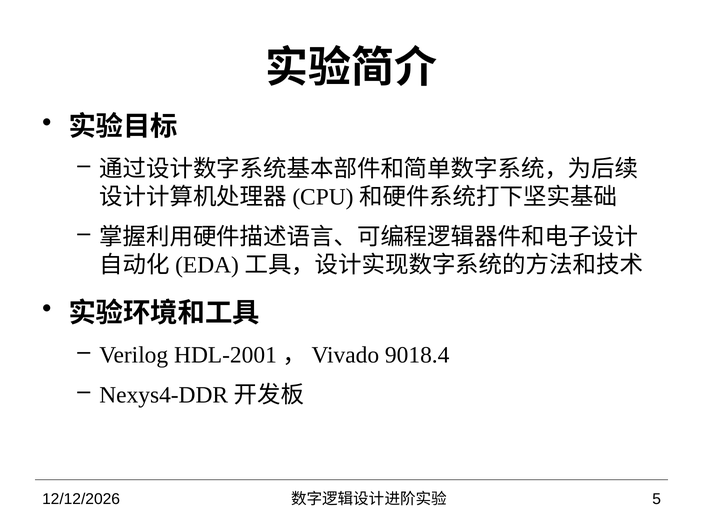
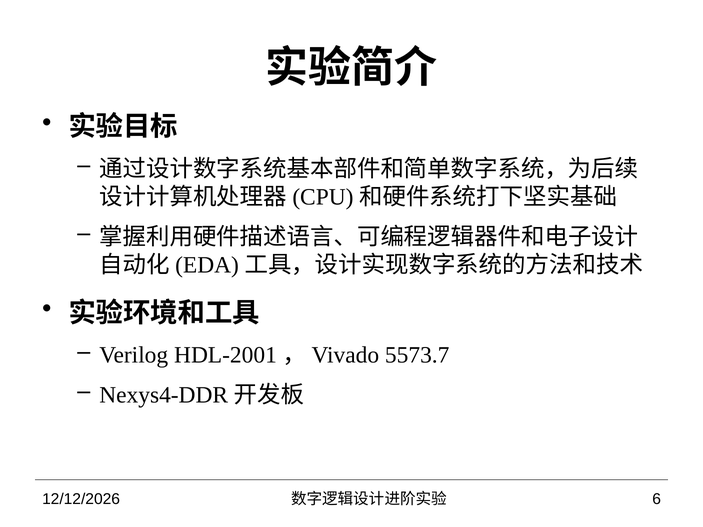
9018.4: 9018.4 -> 5573.7 (417, 355)
5: 5 -> 6 (657, 500)
